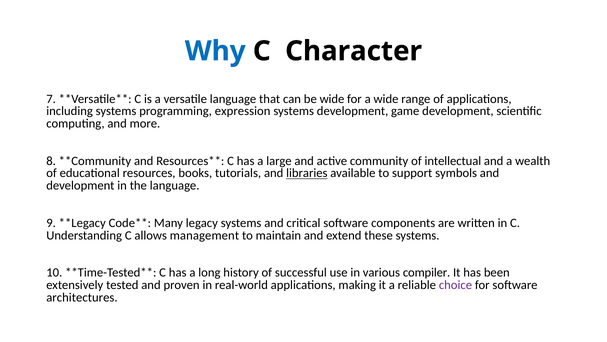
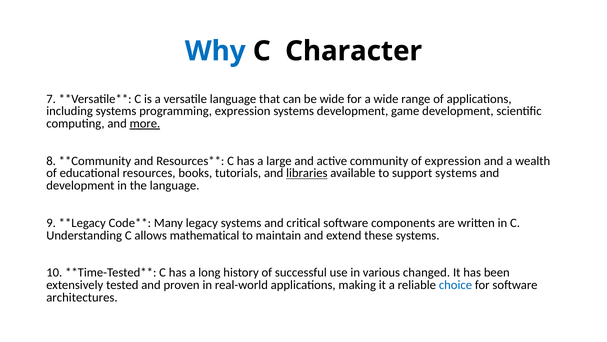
more underline: none -> present (145, 123)
of intellectual: intellectual -> expression (453, 161)
support symbols: symbols -> systems (456, 173)
management: management -> mathematical (205, 235)
compiler: compiler -> changed (426, 272)
choice colour: purple -> blue (455, 285)
